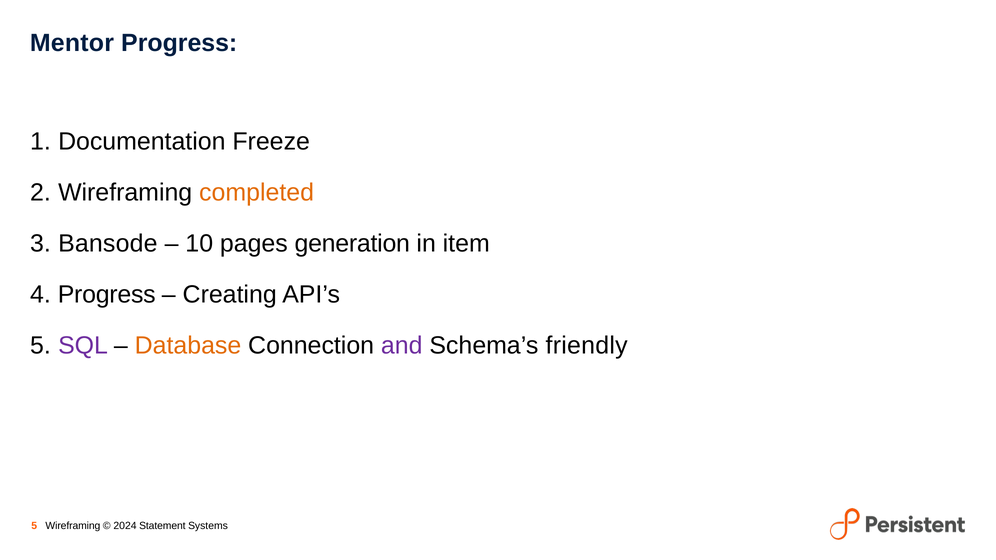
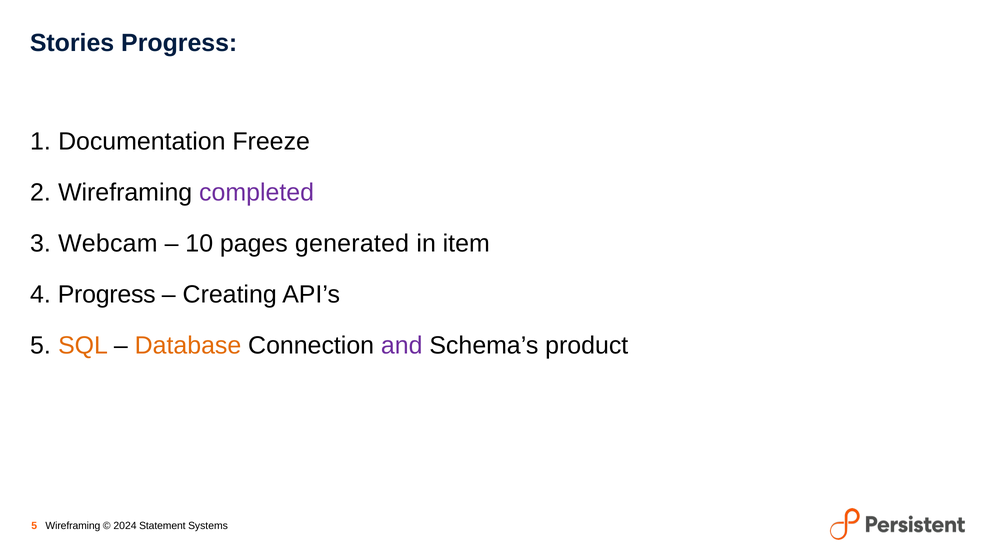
Mentor: Mentor -> Stories (72, 43)
completed colour: orange -> purple (257, 193)
Bansode: Bansode -> Webcam (108, 244)
generation: generation -> generated (352, 244)
SQL colour: purple -> orange (83, 346)
friendly: friendly -> product (587, 346)
